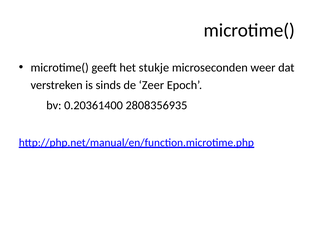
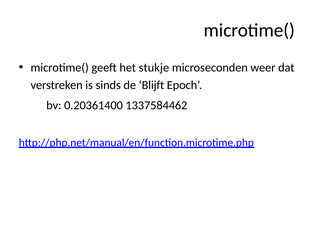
Zeer: Zeer -> Blijft (151, 85)
2808356935: 2808356935 -> 1337584462 (156, 106)
